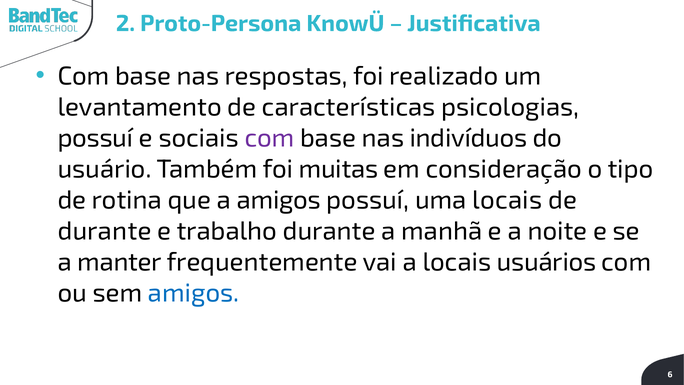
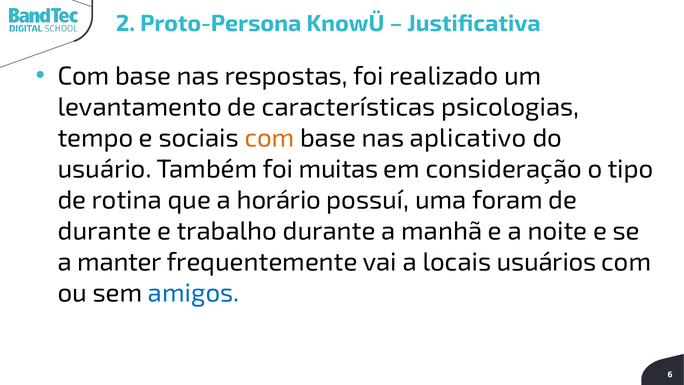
possuí: possuí -> tempo (95, 138)
com colour: purple -> orange (270, 138)
indivíduos: indivíduos -> aplicativo (468, 138)
a amigos: amigos -> horário (279, 200)
uma locais: locais -> foram (508, 200)
